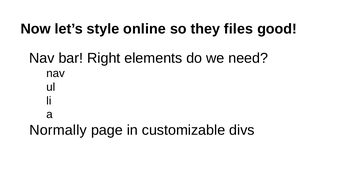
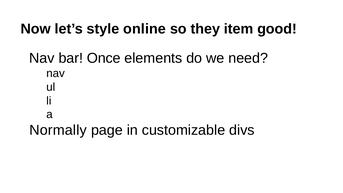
files: files -> item (239, 29)
Right: Right -> Once (104, 58)
